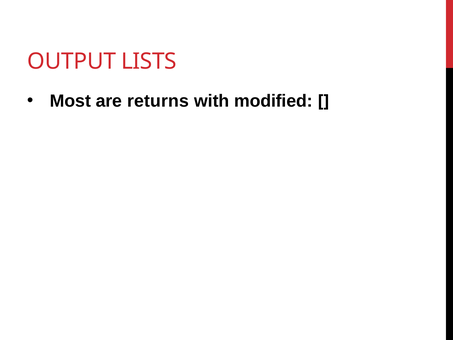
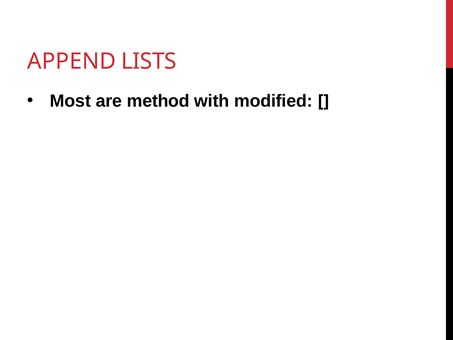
OUTPUT: OUTPUT -> APPEND (72, 61)
returns: returns -> method (158, 101)
